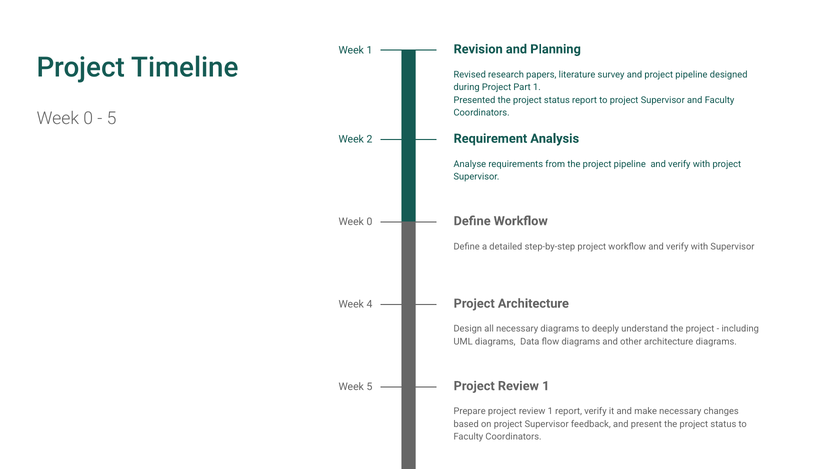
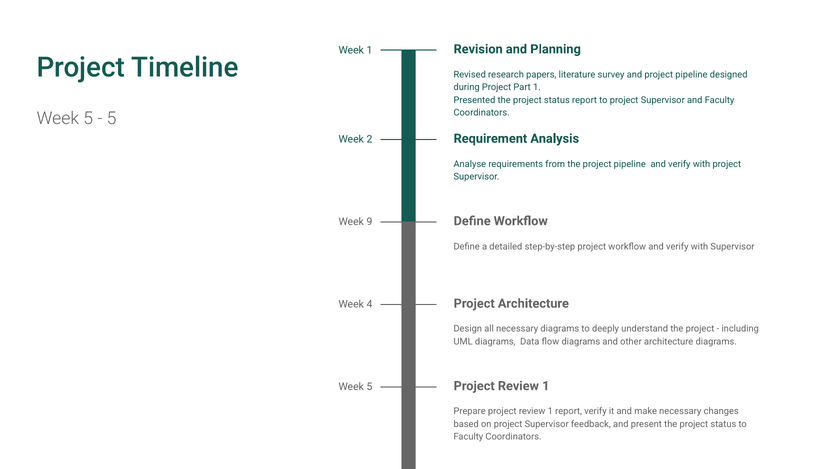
0: 0 -> 5 (88, 118)
0: 0 -> 9 (369, 222)
